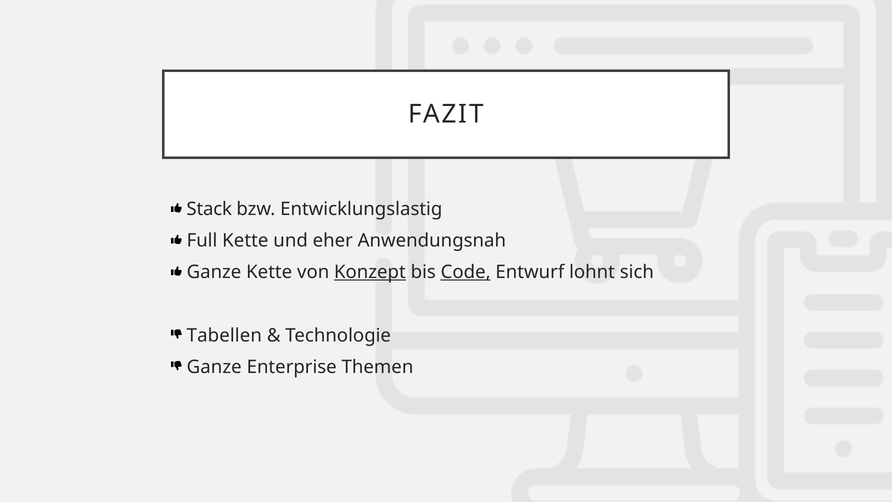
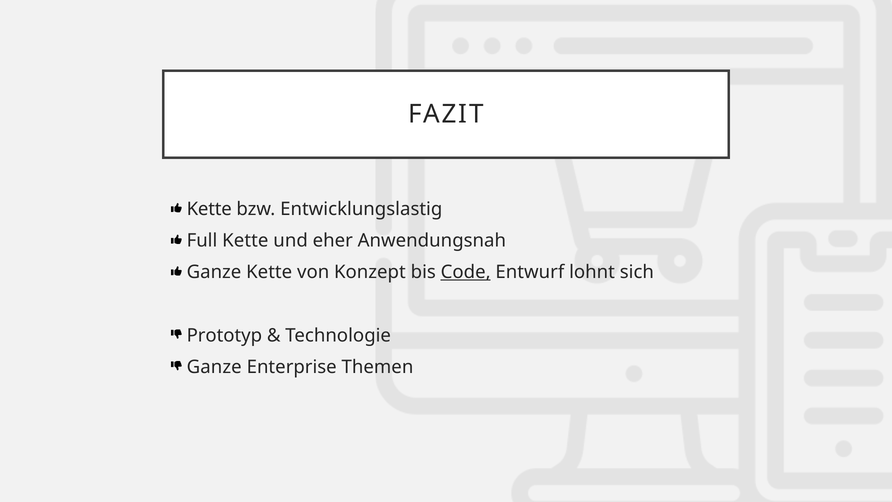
Stack: Stack -> Kette (209, 209)
Konzept underline: present -> none (370, 272)
Tabellen: Tabellen -> Prototyp (224, 335)
